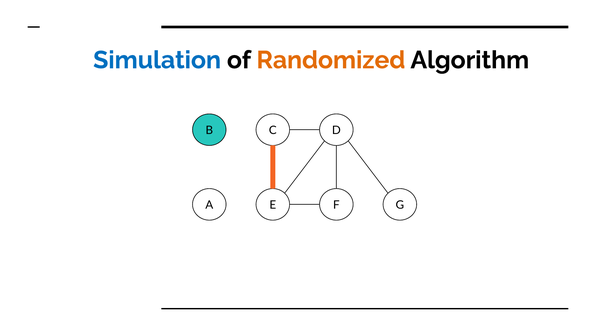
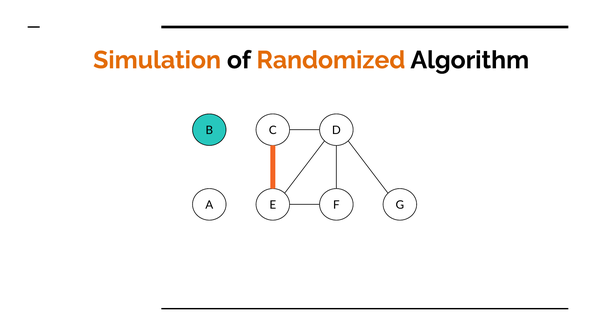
Simulation colour: blue -> orange (157, 60)
